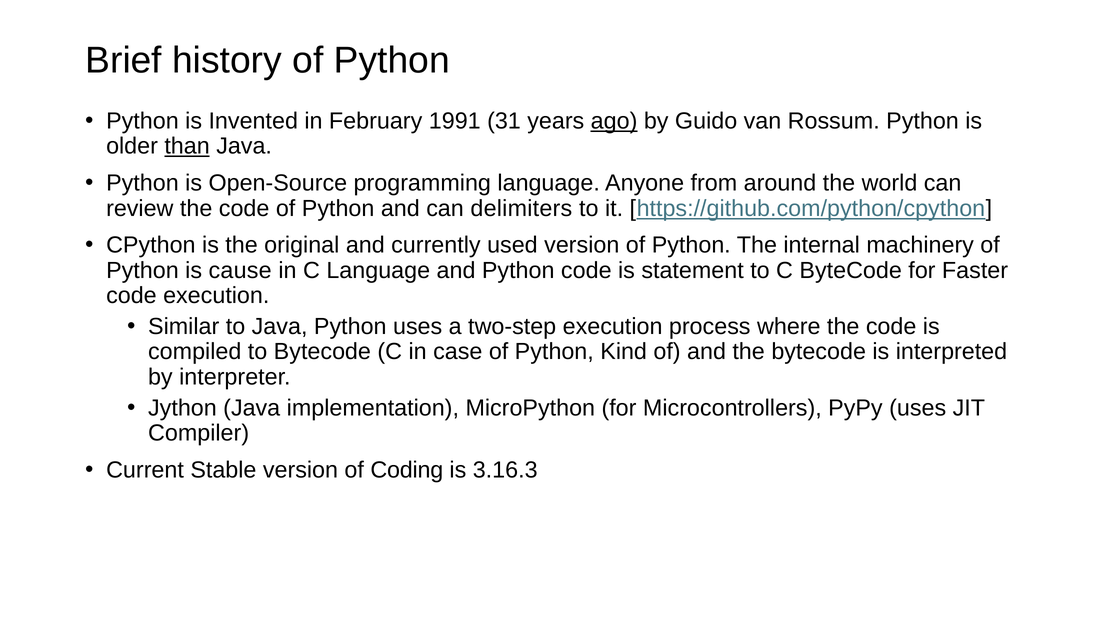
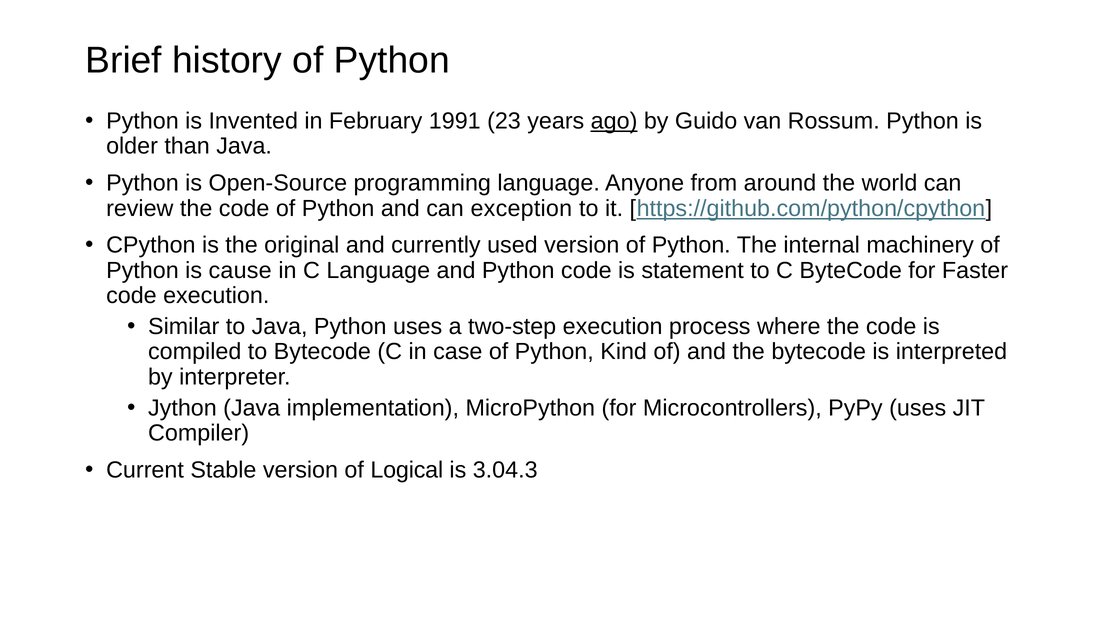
31: 31 -> 23 (504, 121)
than underline: present -> none (187, 146)
delimiters: delimiters -> exception (521, 208)
Coding: Coding -> Logical (407, 470)
3.16.3: 3.16.3 -> 3.04.3 (505, 470)
